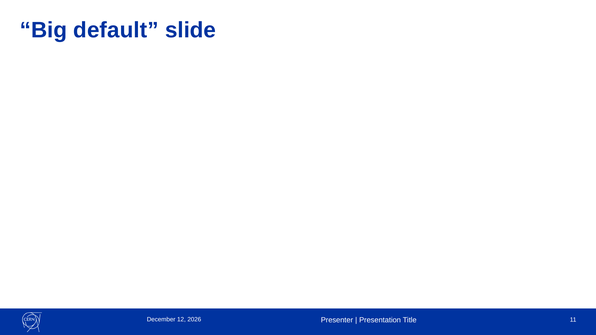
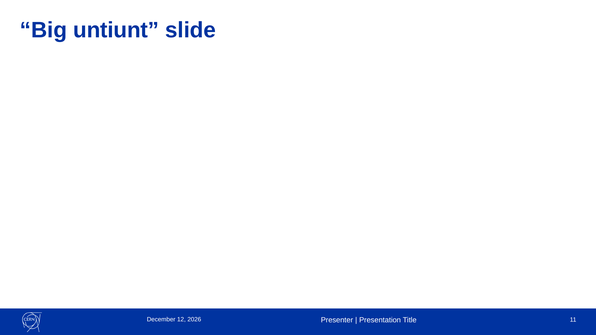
default: default -> untiunt (116, 30)
